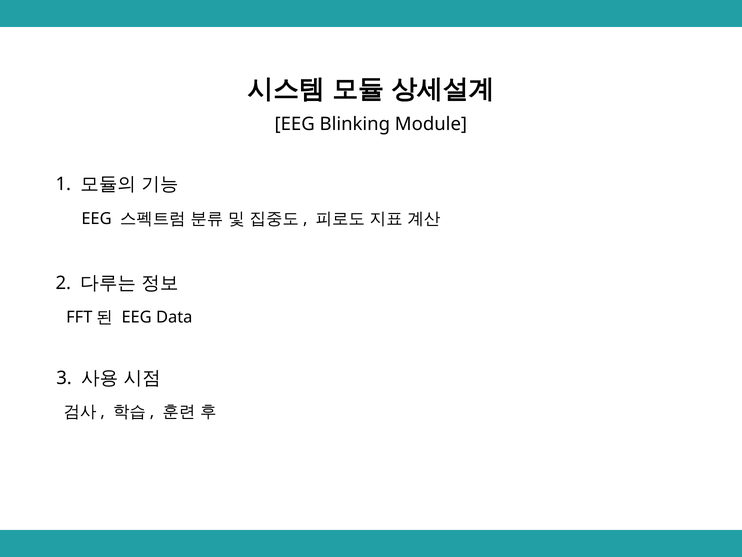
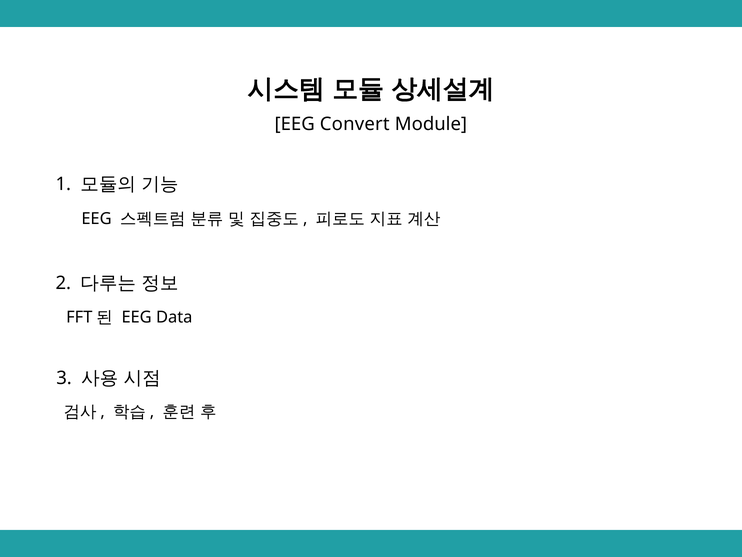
Blinking: Blinking -> Convert (355, 124)
